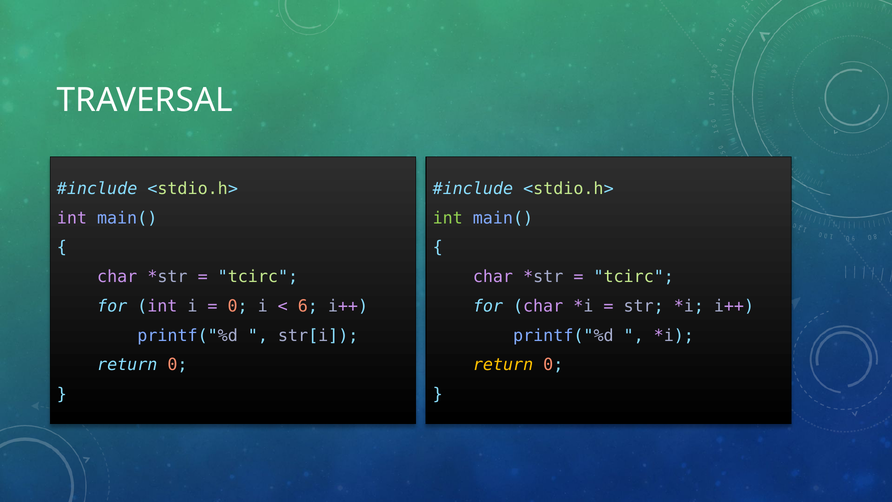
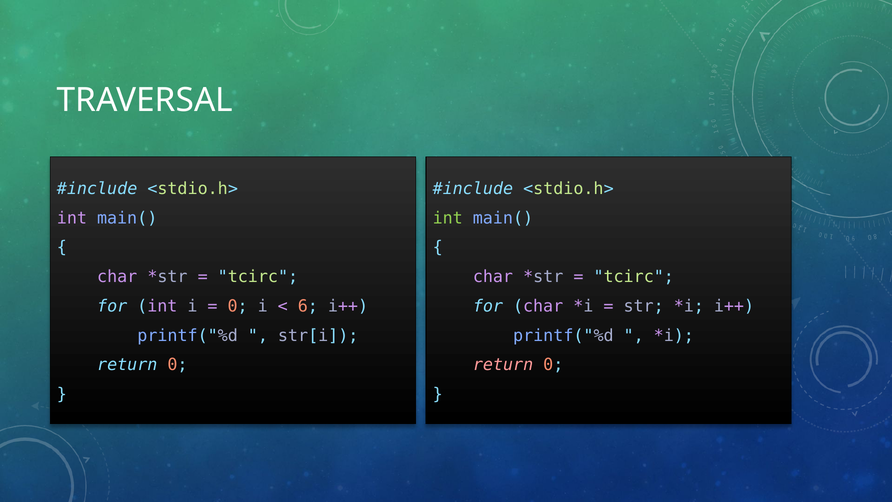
return colour: yellow -> pink (503, 365)
